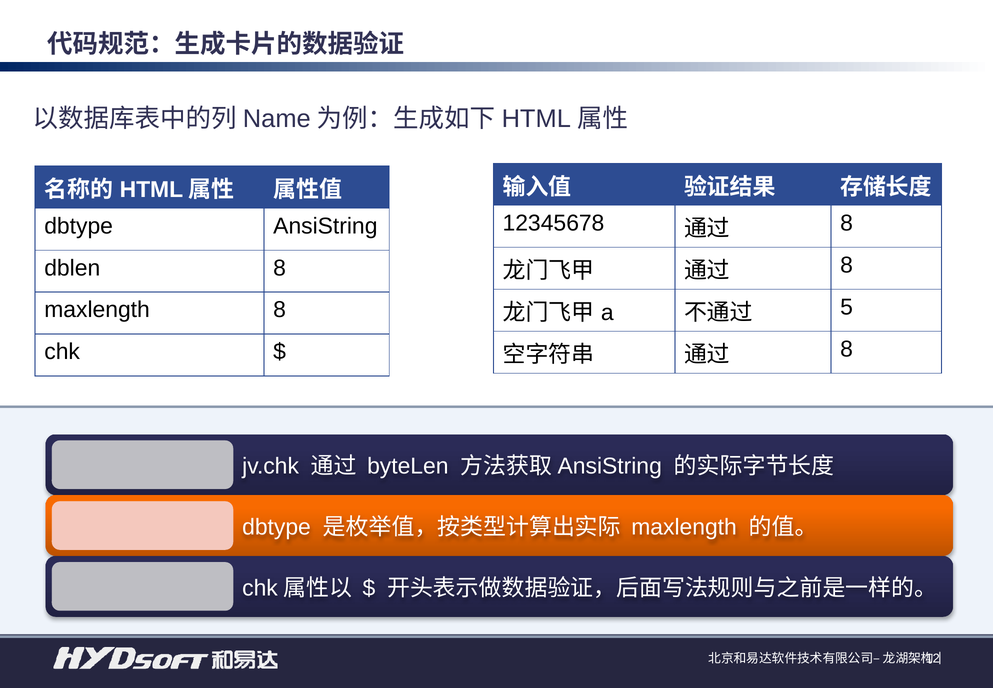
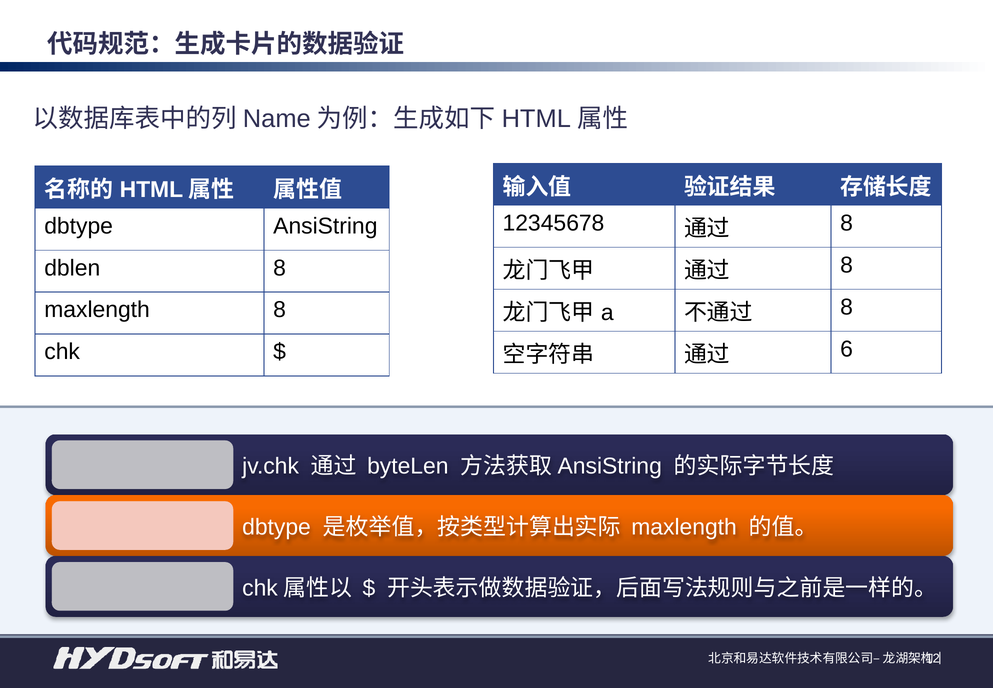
5: 5 -> 8 (847, 307)
8: 8 -> 6 (847, 349)
